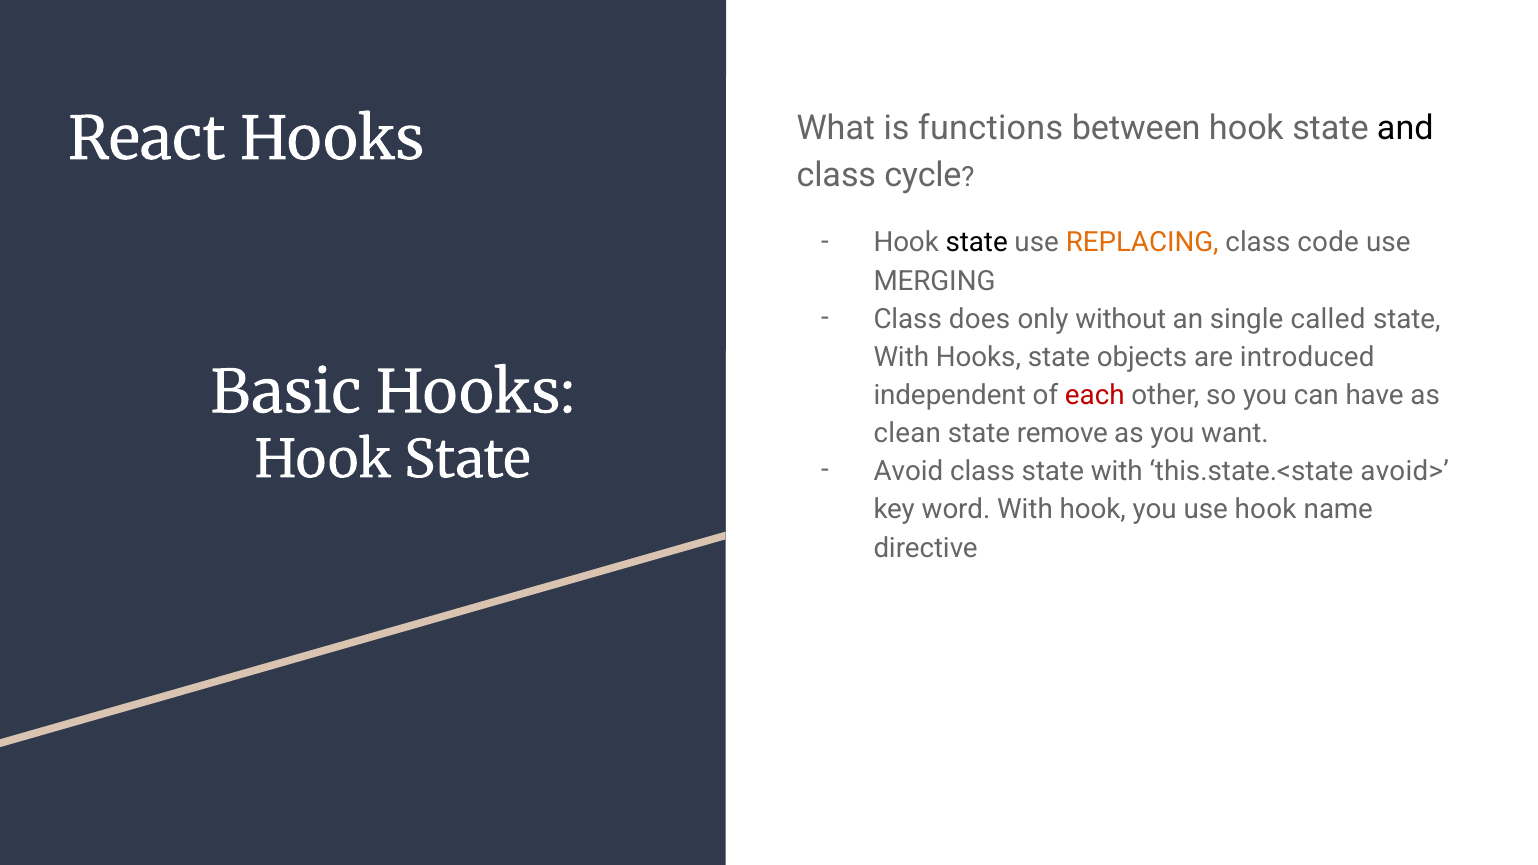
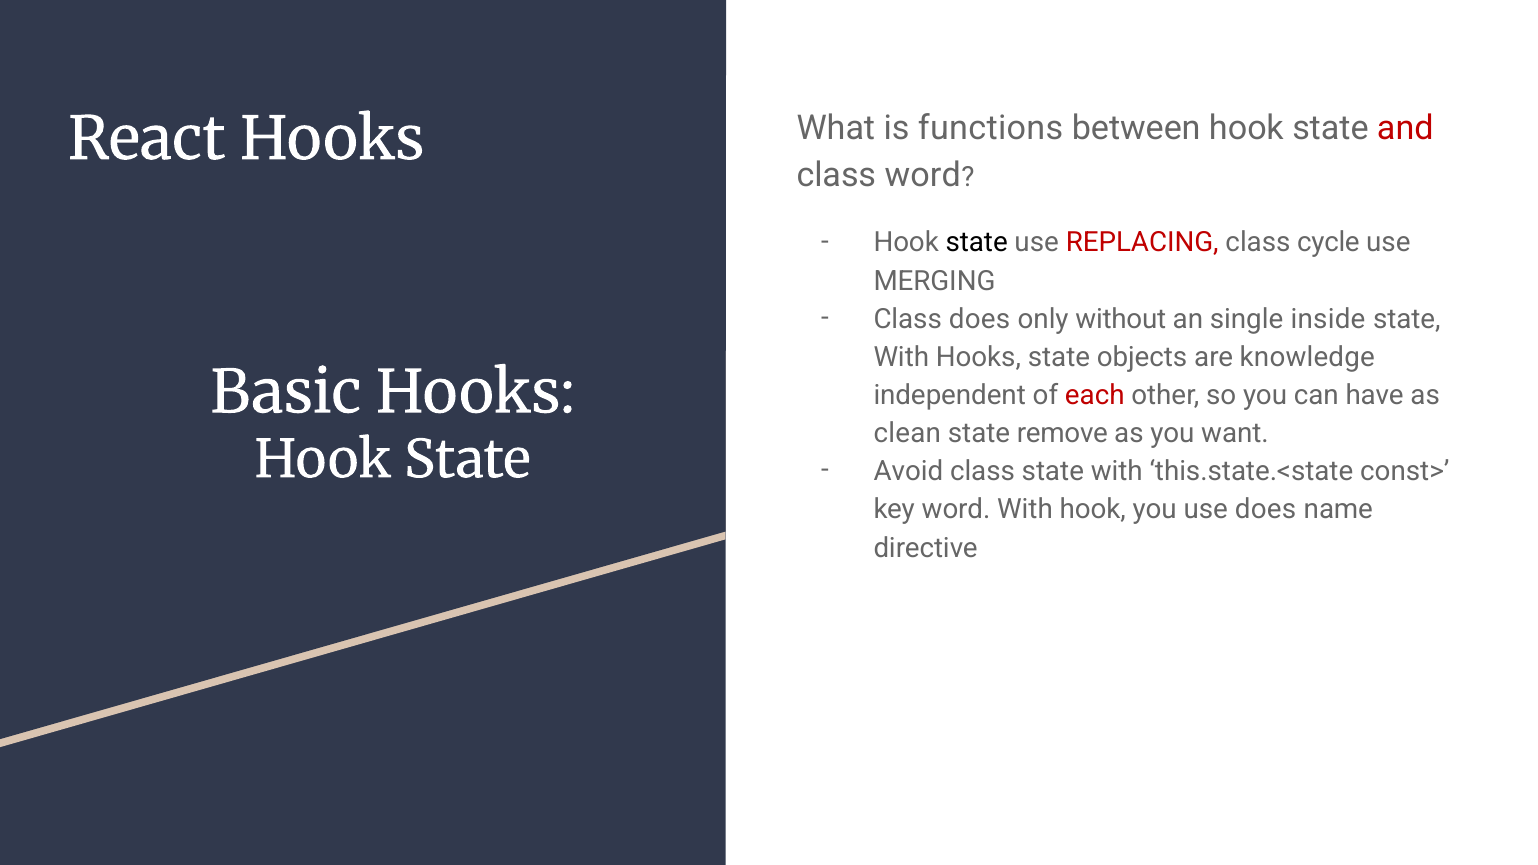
and colour: black -> red (1405, 129)
class cycle: cycle -> word (923, 176)
REPLACING colour: orange -> red (1142, 243)
code: code -> cycle (1328, 243)
called: called -> inside (1328, 319)
introduced: introduced -> knowledge (1307, 357)
avoid>: avoid> -> const> (1405, 472)
use hook: hook -> does (1266, 510)
